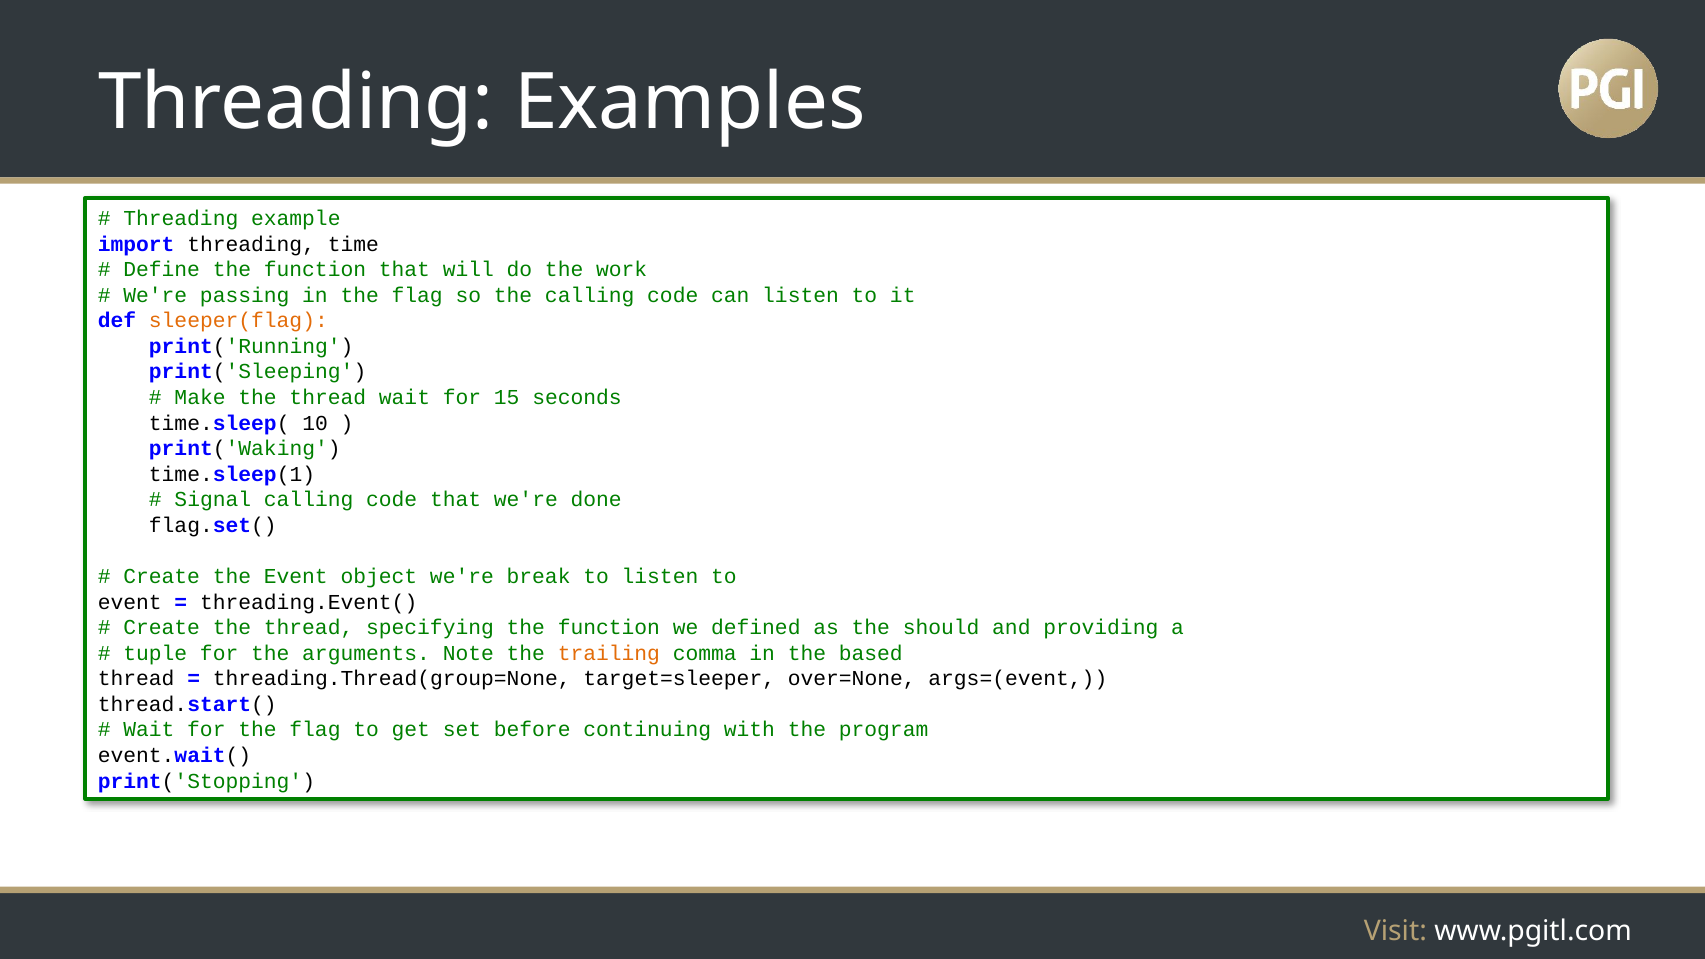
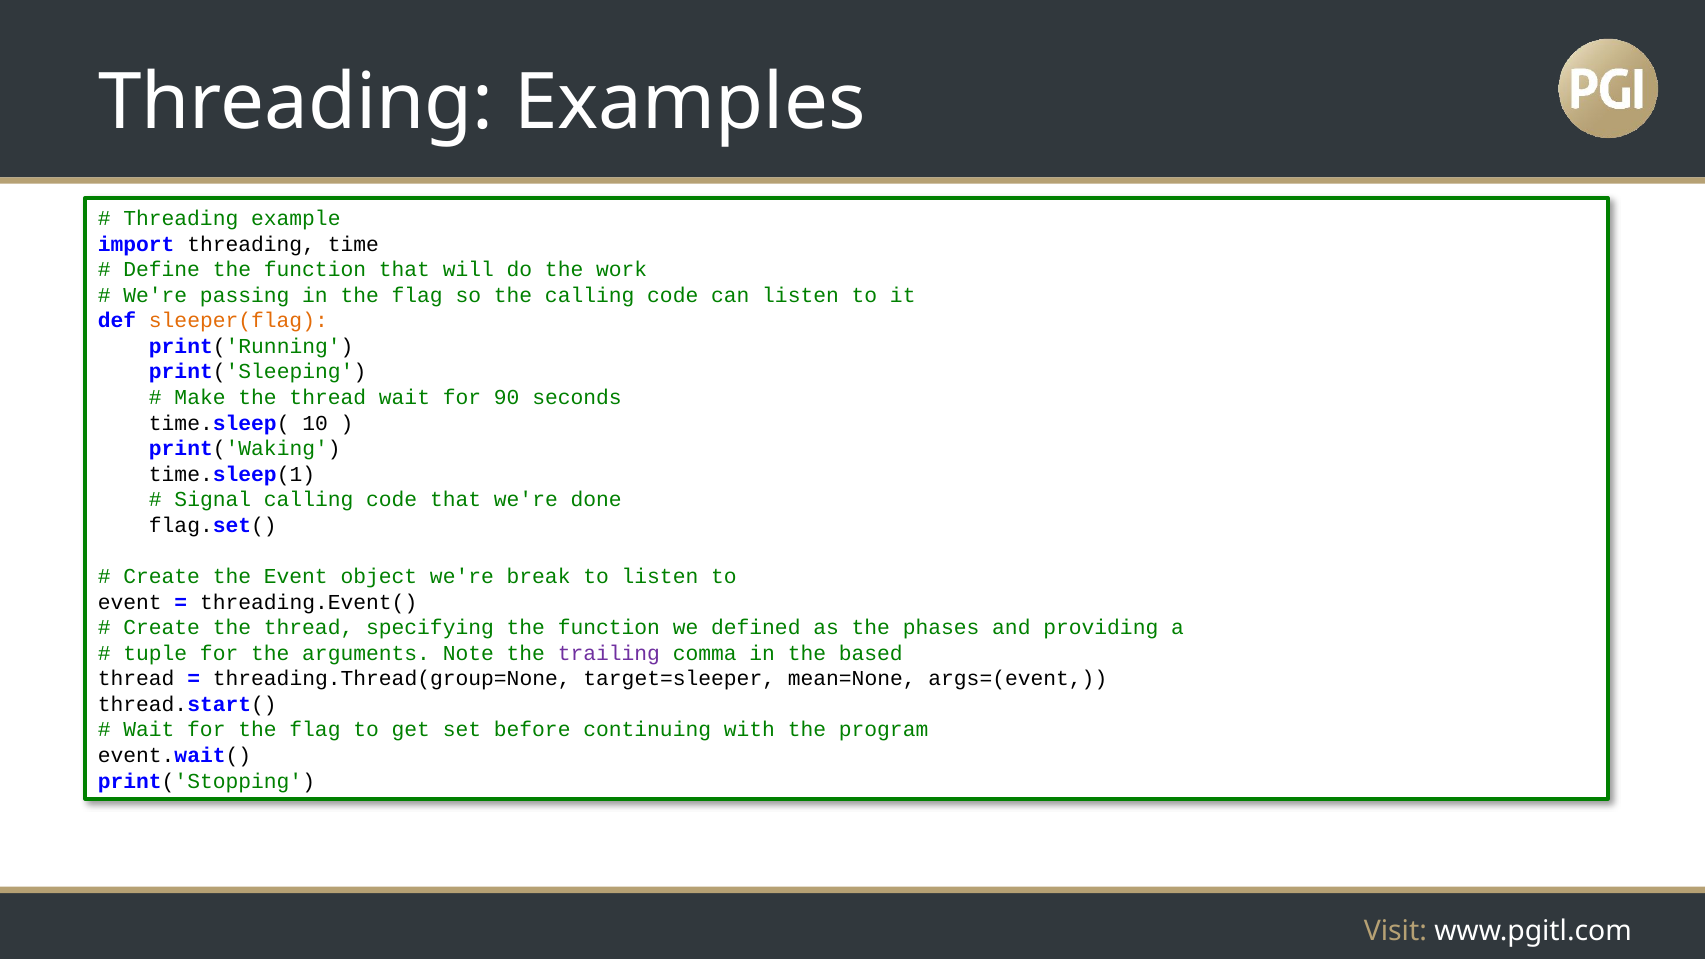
15: 15 -> 90 (507, 397)
should: should -> phases (941, 628)
trailing colour: orange -> purple (609, 653)
over=None: over=None -> mean=None (852, 679)
